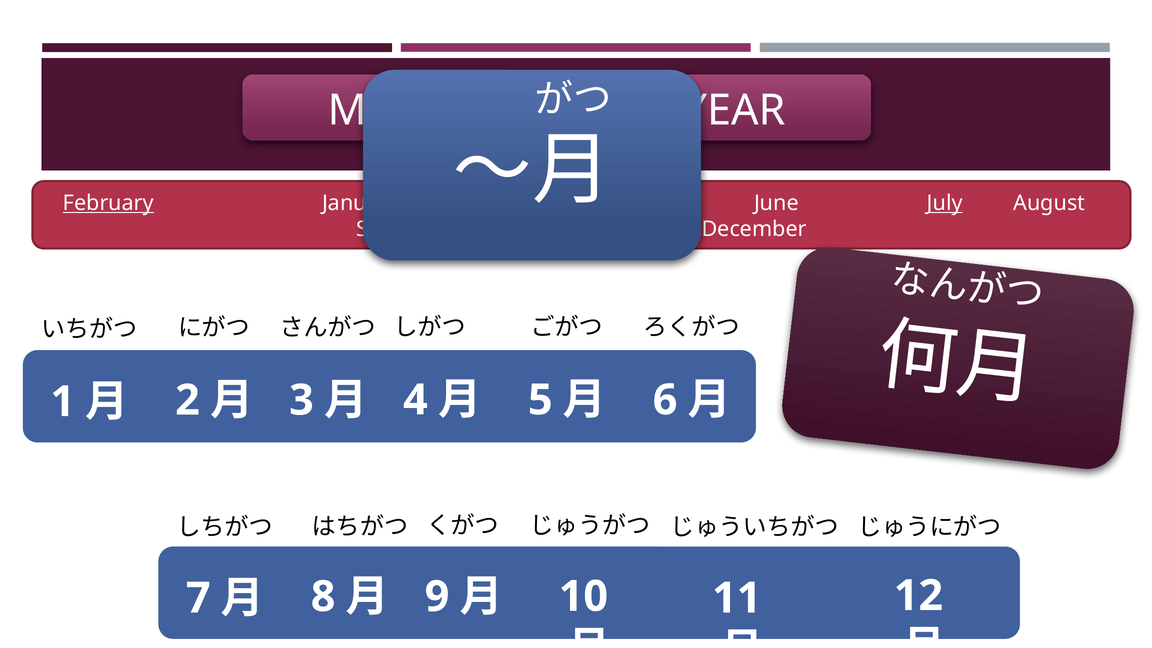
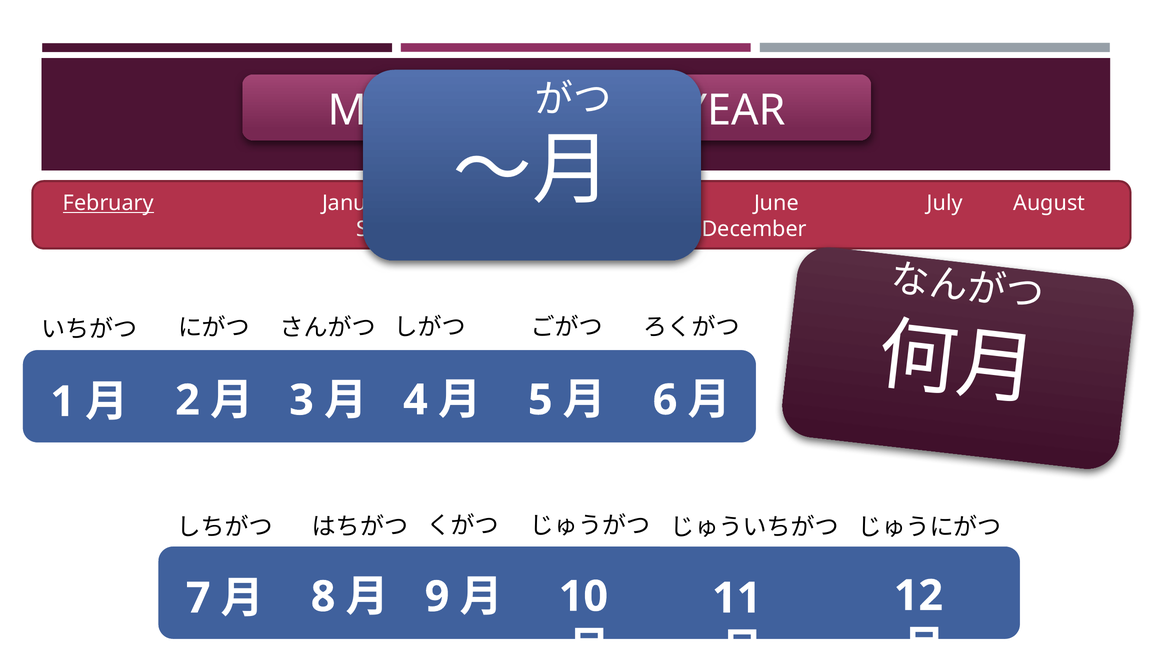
July underline: present -> none (945, 203)
